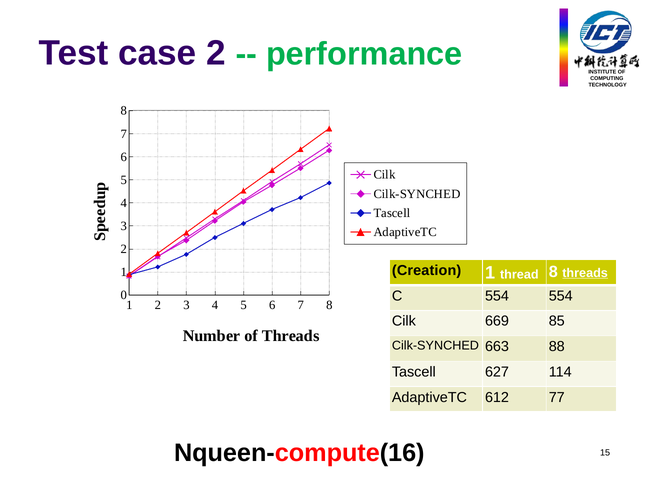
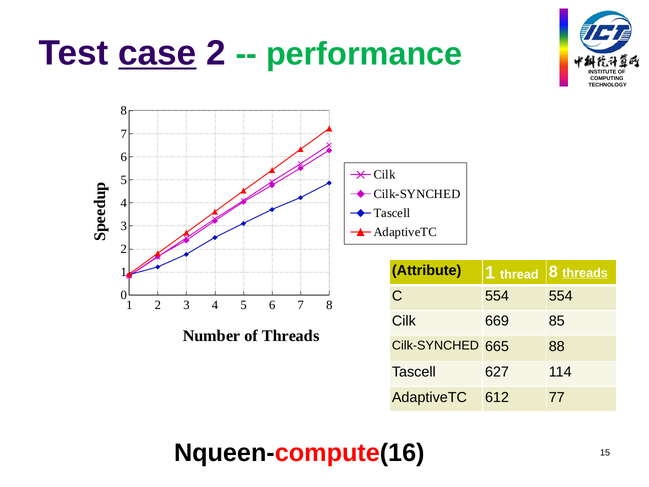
case underline: none -> present (157, 53)
Creation: Creation -> Attribute (427, 270)
663: 663 -> 665 (497, 346)
